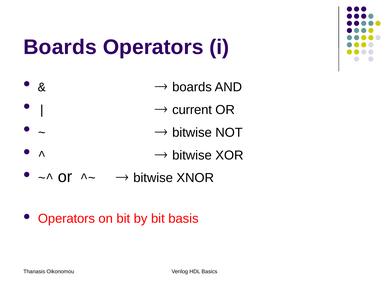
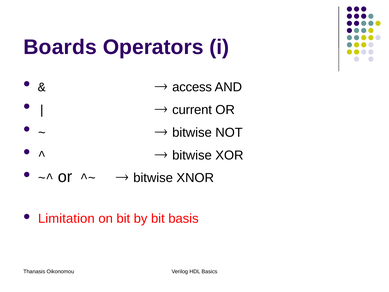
boards: boards -> access (192, 87)
Operators: Operators -> Limitation (66, 218)
